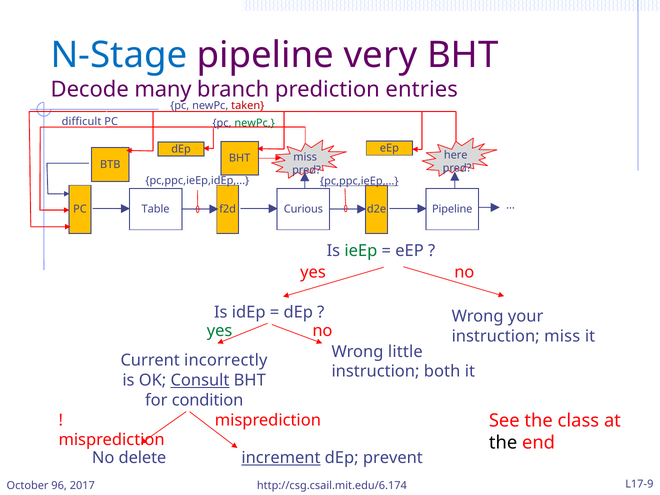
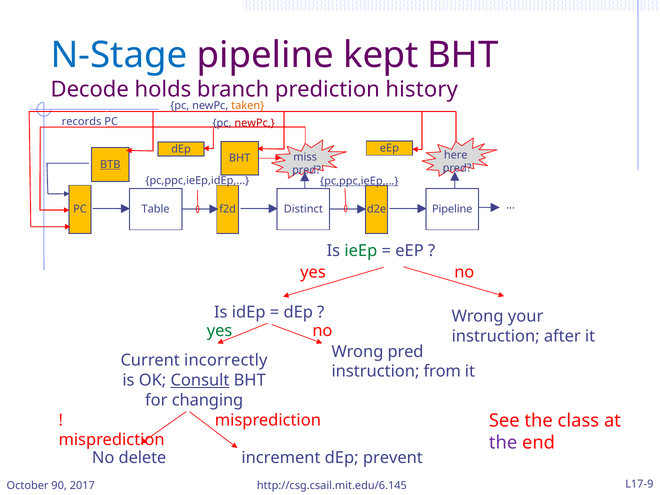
very: very -> kept (381, 55)
many: many -> holds (163, 90)
entries: entries -> history (422, 90)
taken colour: red -> orange (248, 105)
difficult: difficult -> records (82, 122)
newPc colour: green -> red (255, 123)
BTB underline: none -> present (110, 164)
Curious: Curious -> Distinct (303, 209)
instruction miss: miss -> after (562, 336)
Wrong little: little -> pred (406, 352)
both: both -> from (442, 371)
condition: condition -> changing (208, 400)
the colour: black -> purple (503, 443)
increment underline: present -> none (281, 458)
96: 96 -> 90 (59, 486)
http://csg.csail.mit.edu/6.174: http://csg.csail.mit.edu/6.174 -> http://csg.csail.mit.edu/6.145 (332, 486)
